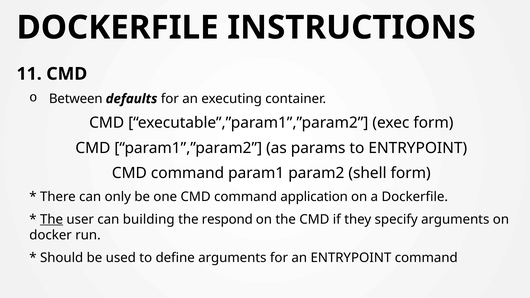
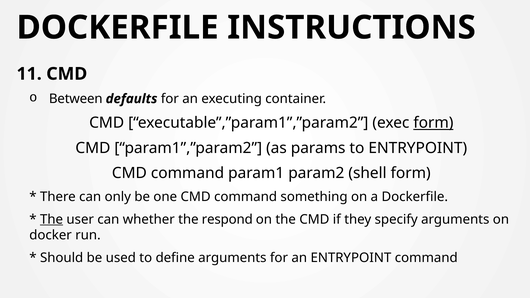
form underline: none -> present (433, 123)
application: application -> something (314, 197)
building: building -> whether (149, 219)
